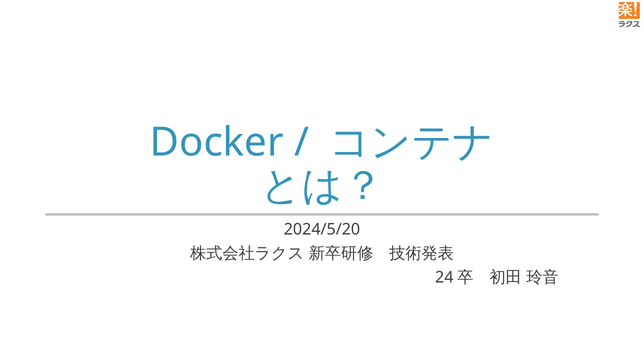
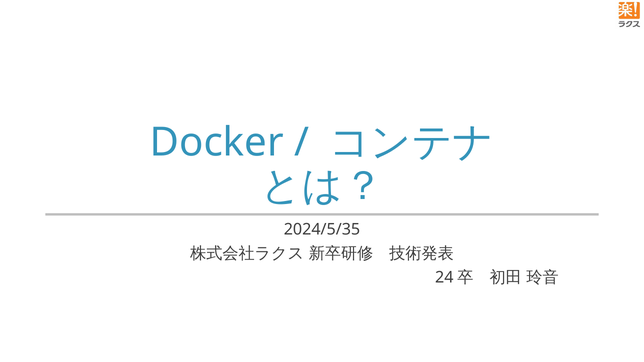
2024/5/20: 2024/5/20 -> 2024/5/35 (322, 230)
